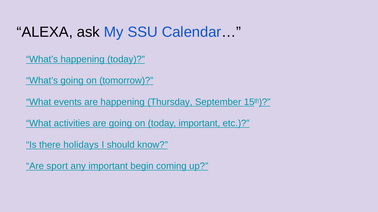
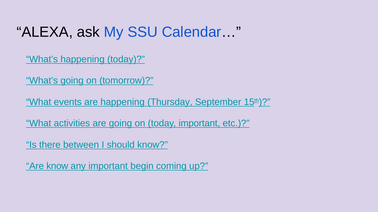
holidays: holidays -> between (81, 145)
Are sport: sport -> know (57, 167)
